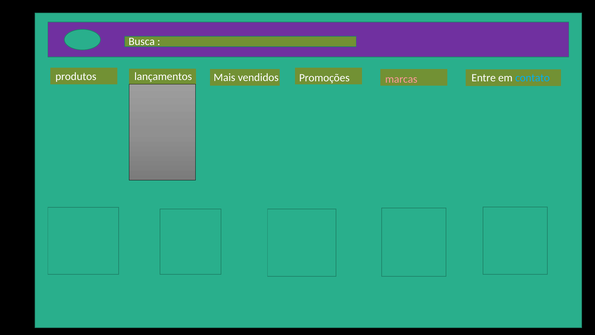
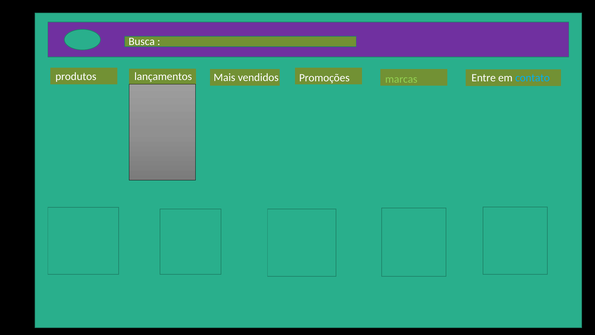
marcas colour: pink -> light green (401, 79)
